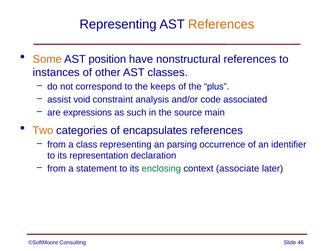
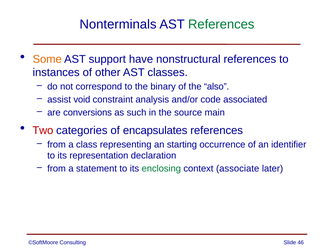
Representing: Representing -> Nonterminals (118, 24)
References colour: orange -> green (221, 24)
position: position -> support (107, 59)
keeps: keeps -> binary (163, 86)
plus: plus -> also (217, 86)
expressions: expressions -> conversions (88, 112)
Two colour: orange -> red (43, 130)
parsing: parsing -> starting (182, 144)
